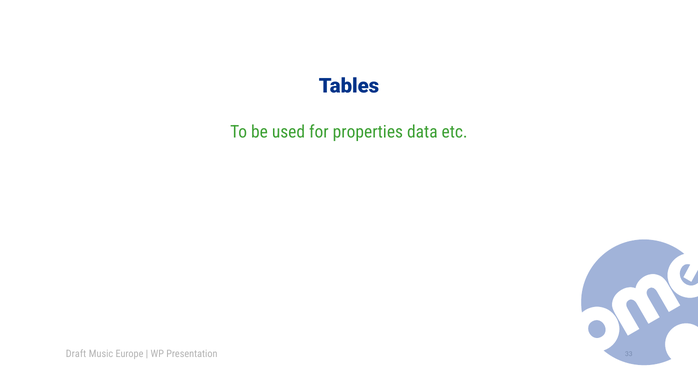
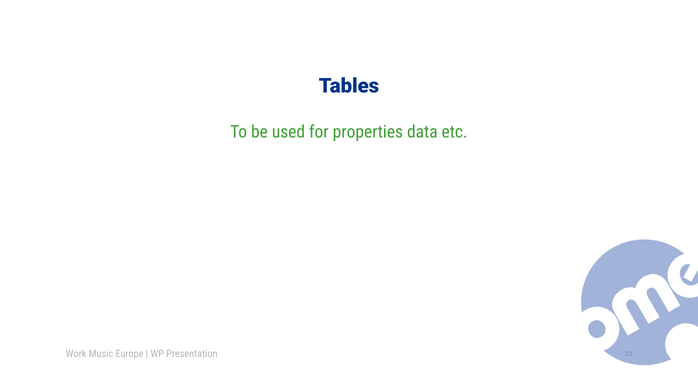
Draft: Draft -> Work (76, 355)
